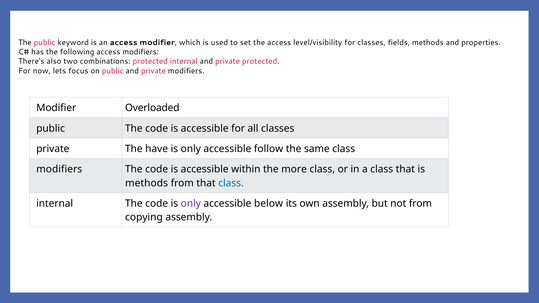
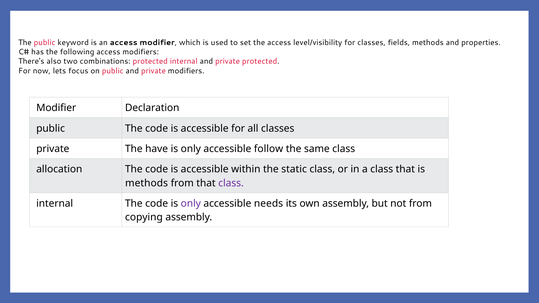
Overloaded: Overloaded -> Declaration (152, 108)
modifiers: modifiers -> allocation (59, 169)
more: more -> static (294, 169)
class colour: blue -> purple (231, 183)
below: below -> needs (269, 204)
